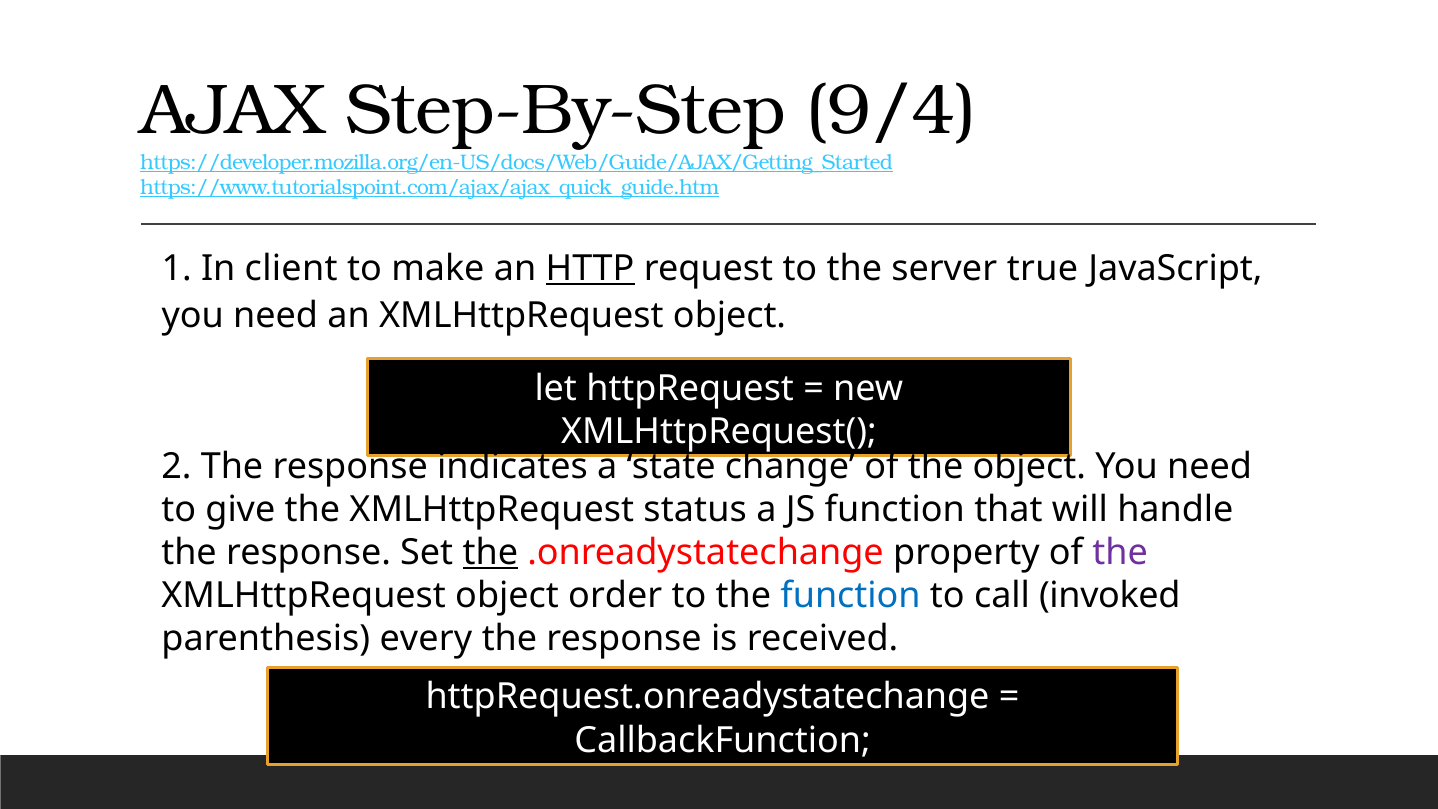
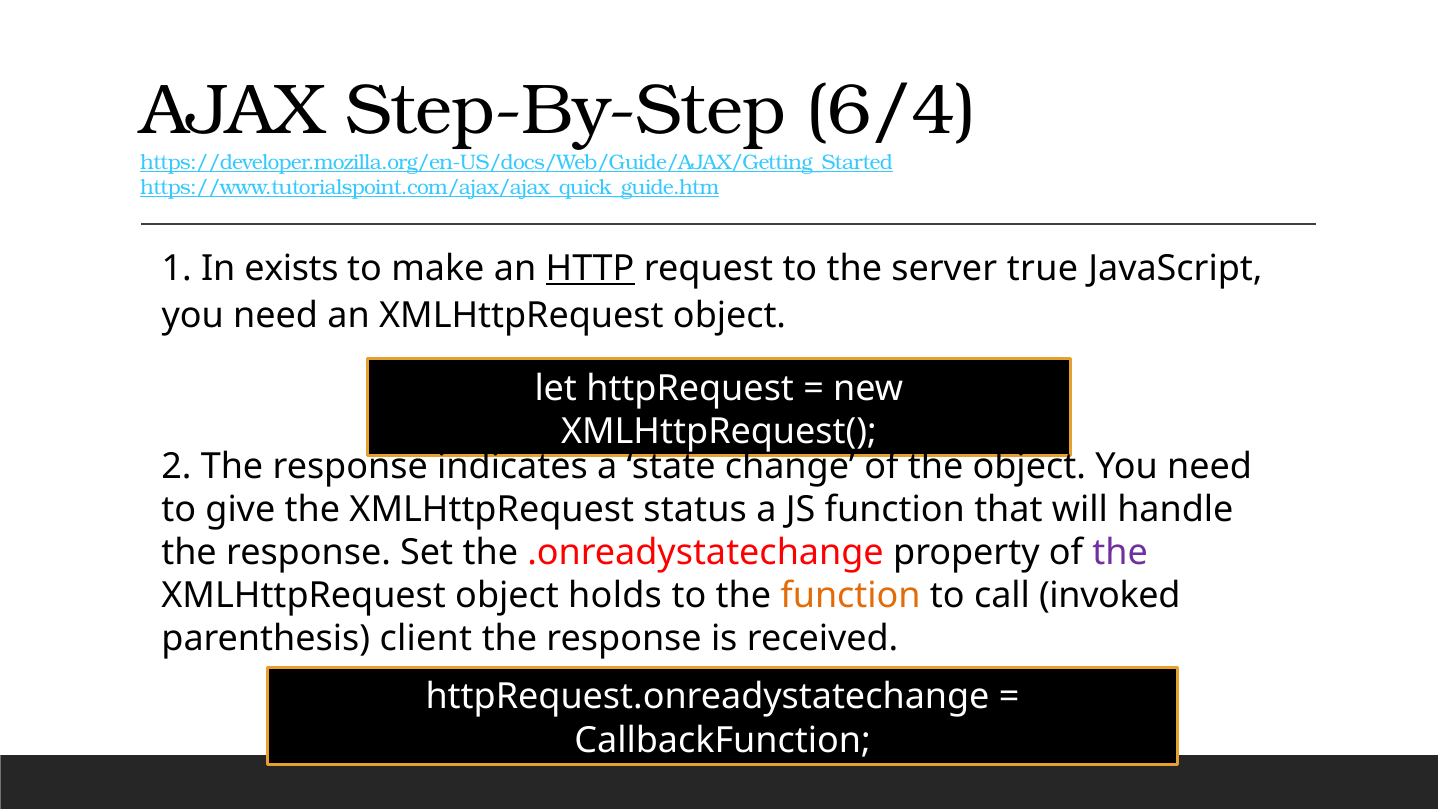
9/4: 9/4 -> 6/4 (891, 111)
client: client -> exists (291, 269)
the underline: present -> none (490, 553)
order: order -> holds (615, 596)
function colour: blue -> orange (851, 596)
every: every -> client (426, 639)
